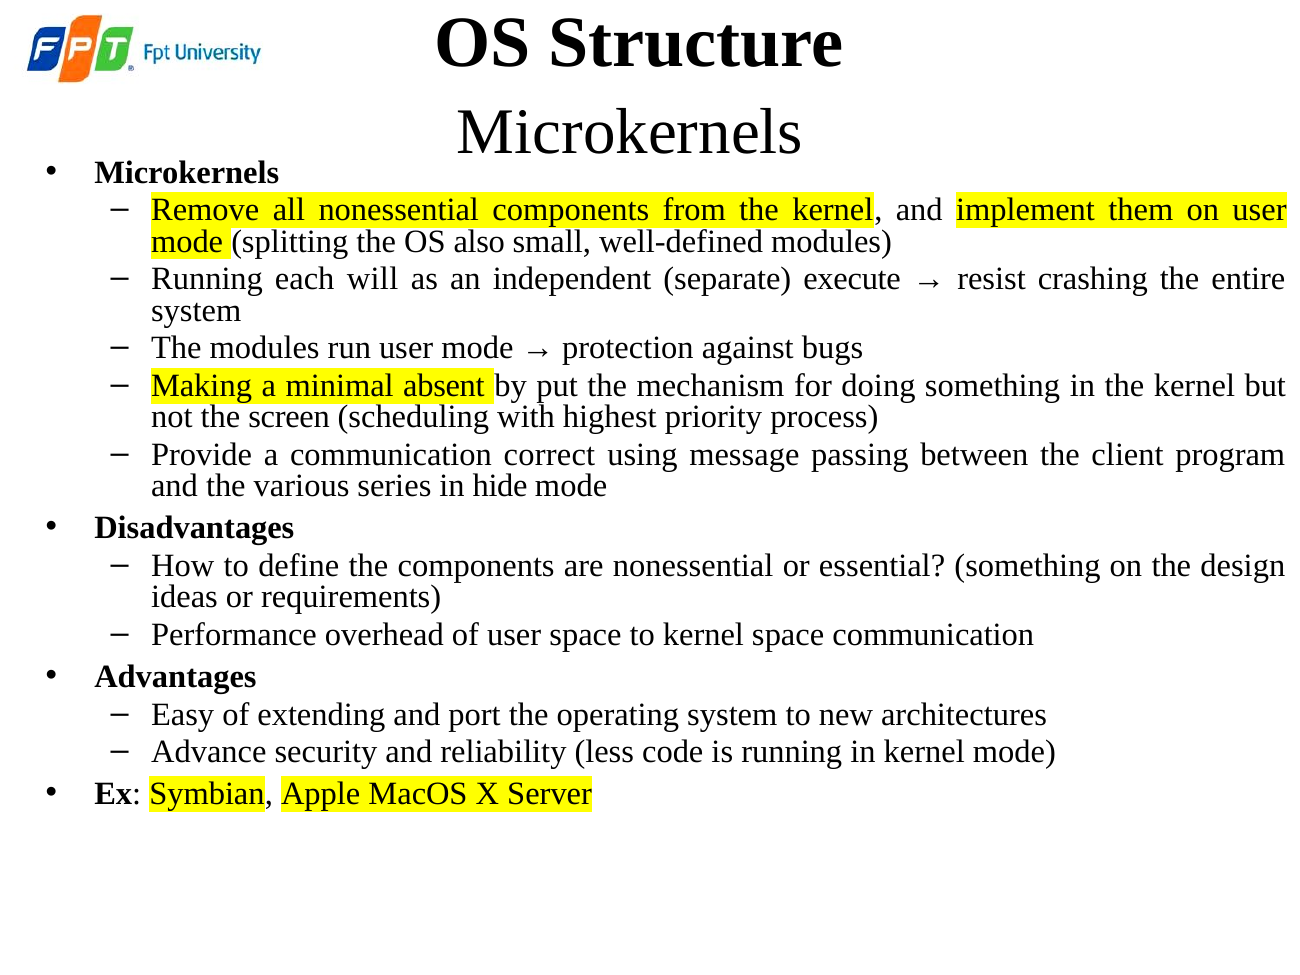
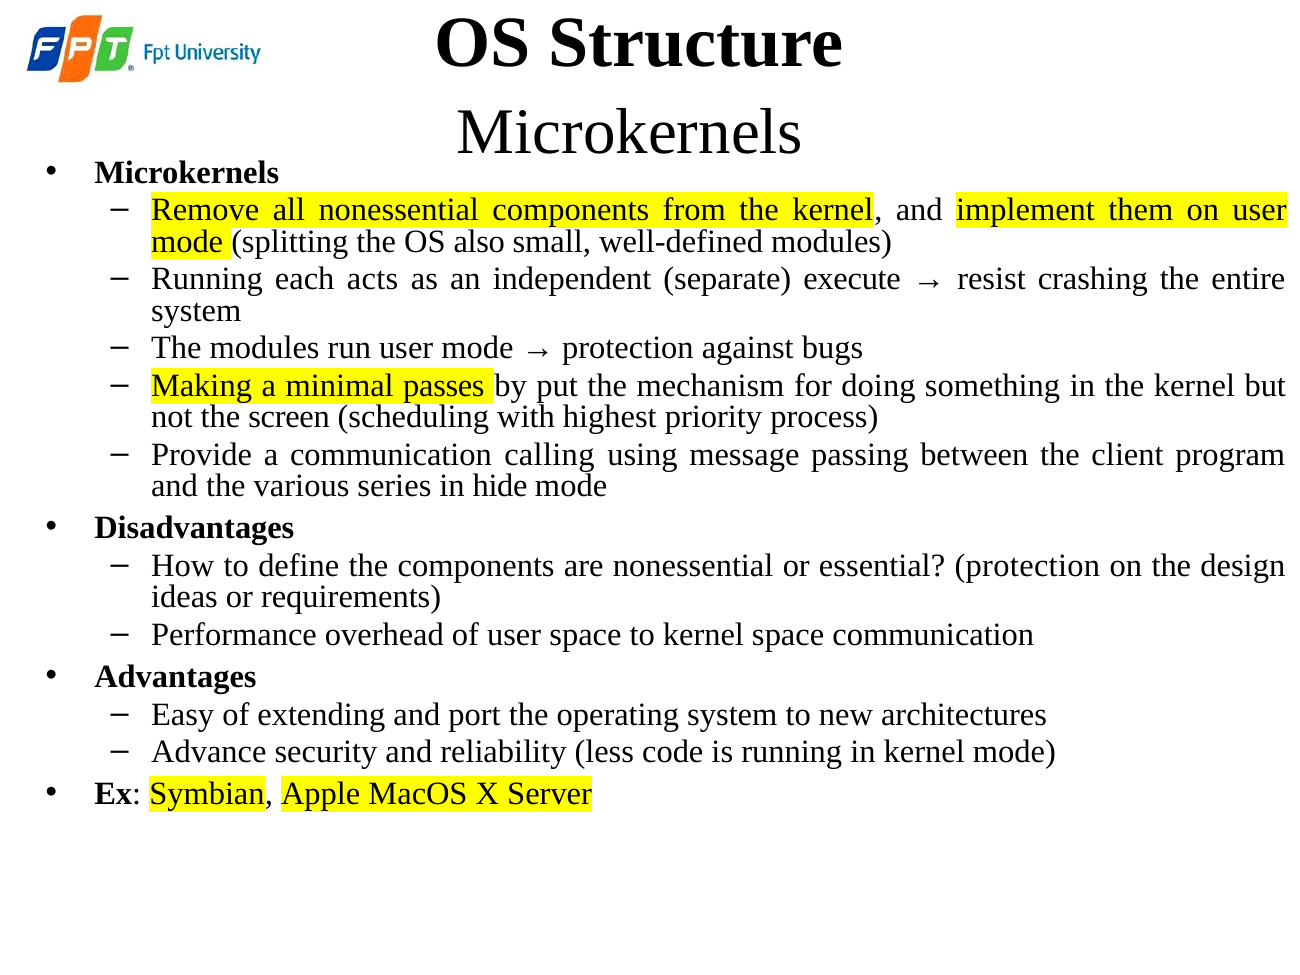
will: will -> acts (373, 279)
absent: absent -> passes (444, 386)
correct: correct -> calling (549, 455)
essential something: something -> protection (1027, 566)
